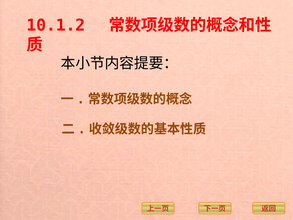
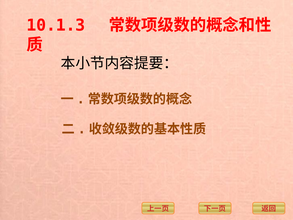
10.1.2: 10.1.2 -> 10.1.3 (56, 25)
